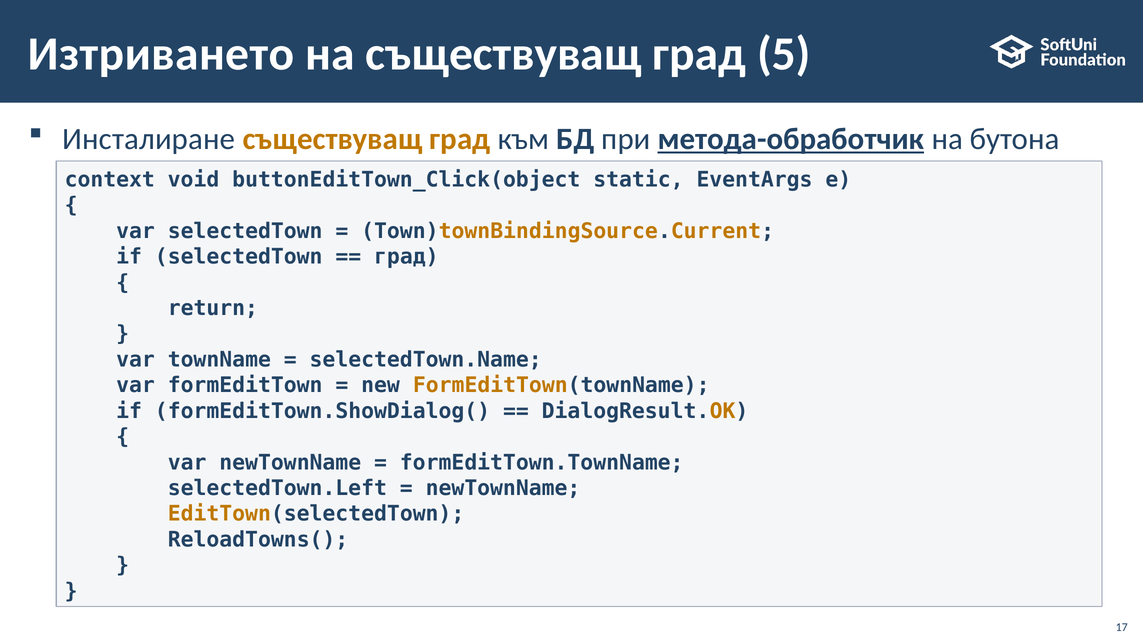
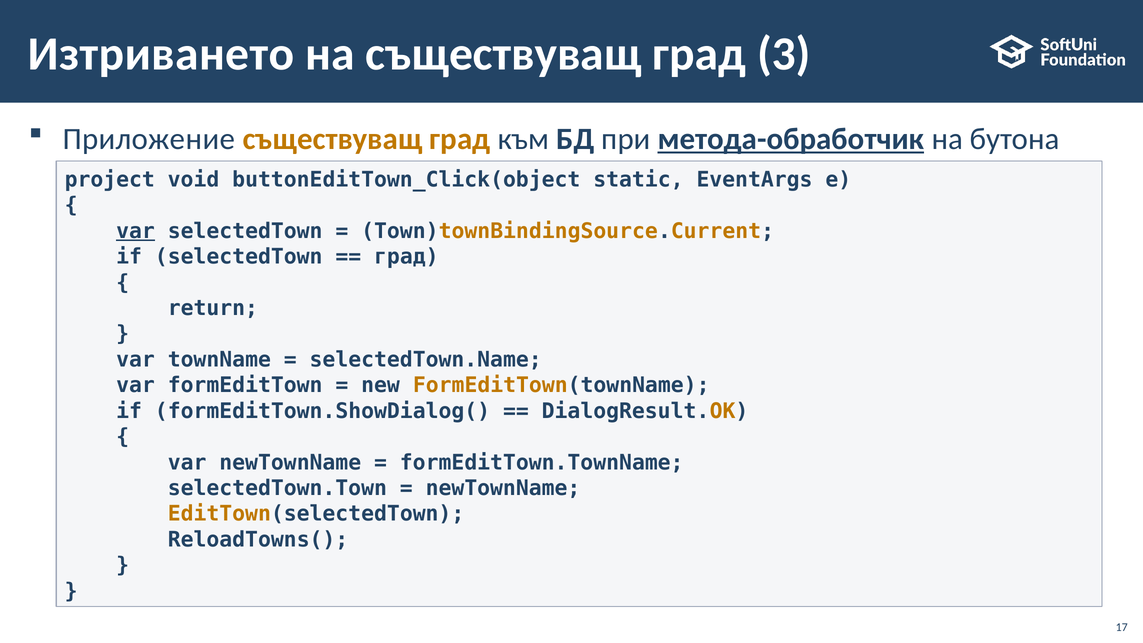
5: 5 -> 3 (784, 54)
Инсталиране: Инсталиране -> Приложение (149, 139)
context: context -> project (110, 180)
var underline: none -> present (136, 231)
selectedTown.Left: selectedTown.Left -> selectedTown.Town (277, 488)
